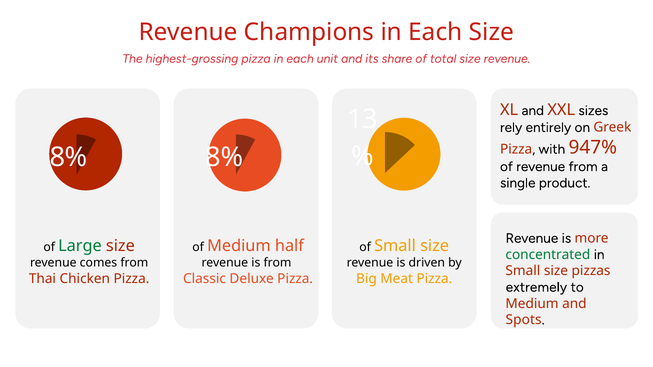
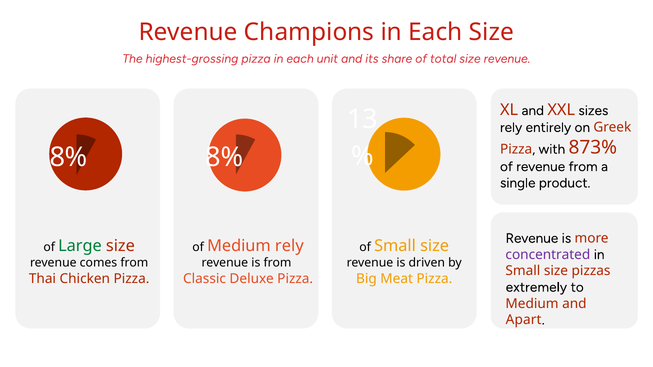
947%: 947% -> 873% (593, 148)
Medium half: half -> rely (289, 246)
concentrated colour: green -> purple (548, 255)
Spots: Spots -> Apart (524, 320)
